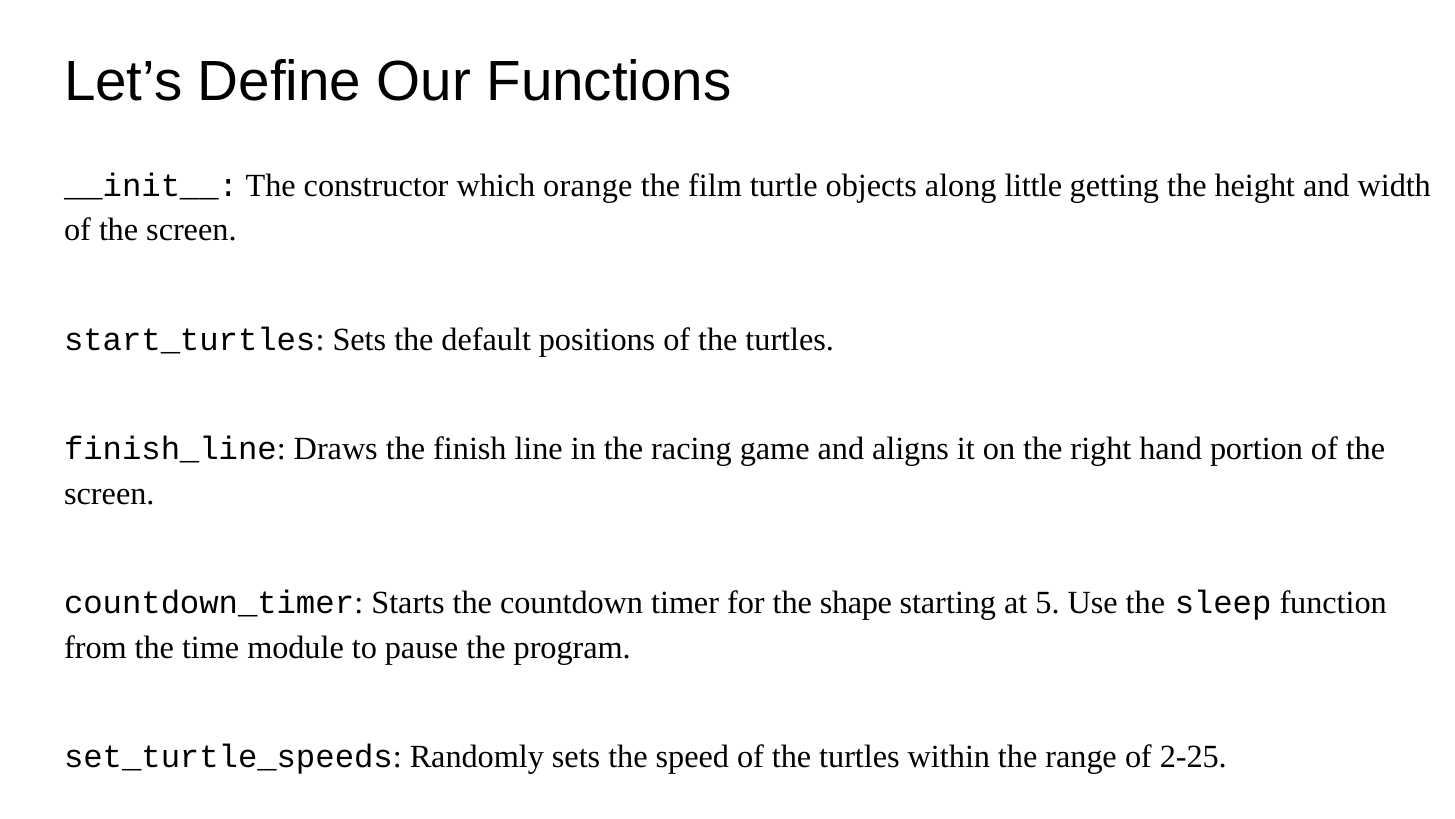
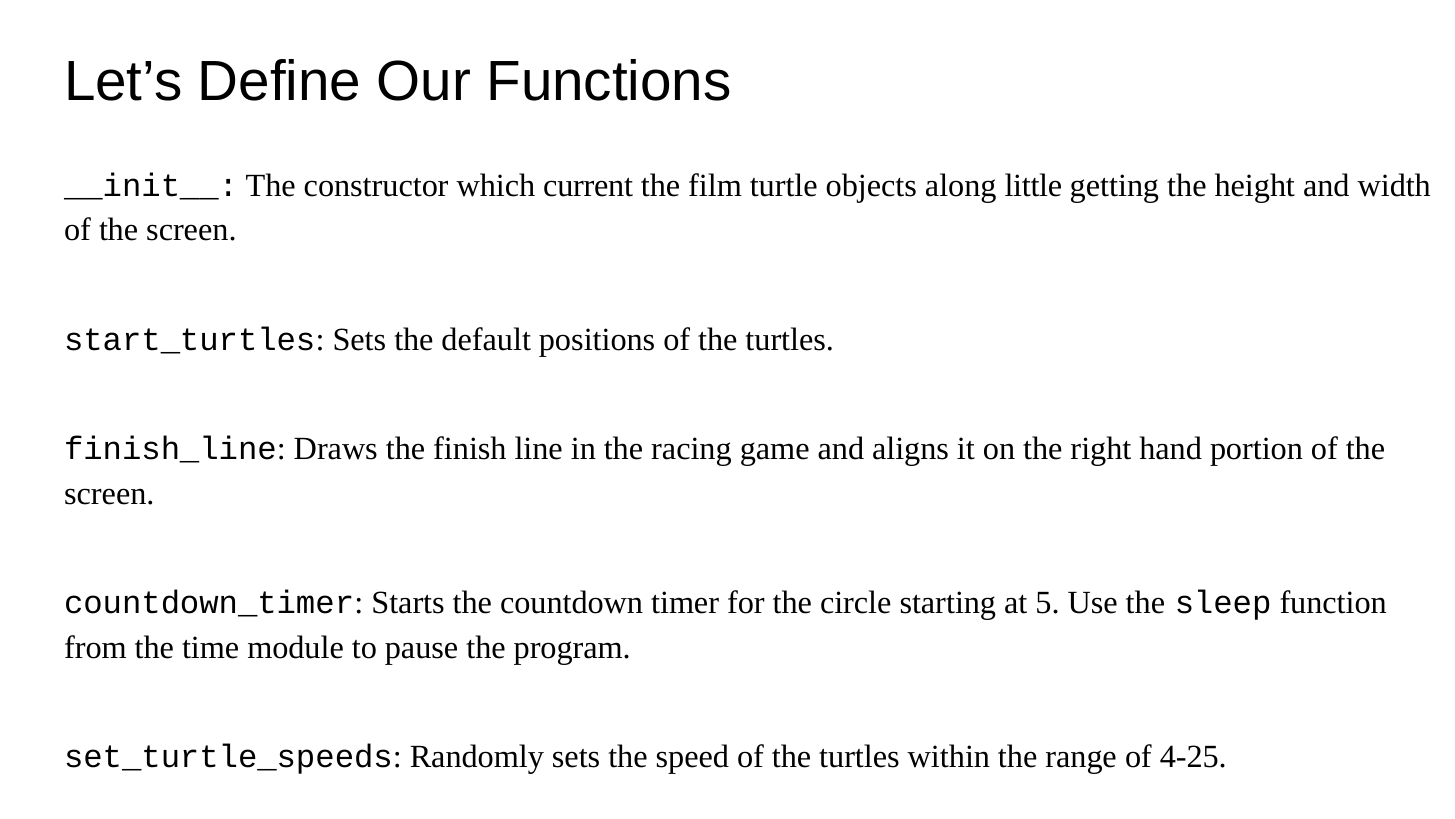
orange: orange -> current (588, 185)
shape: shape -> circle (856, 602)
2-25: 2-25 -> 4-25 (1193, 756)
